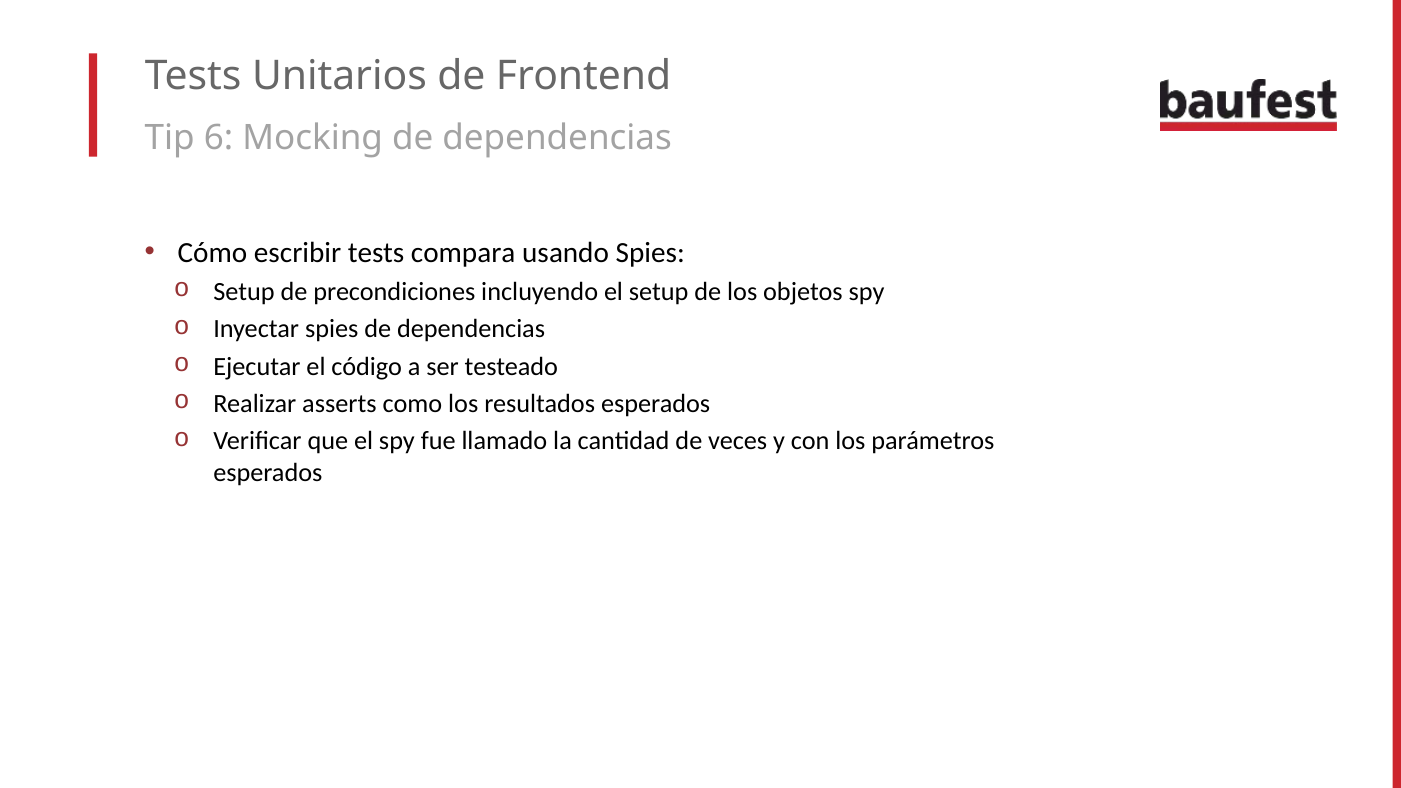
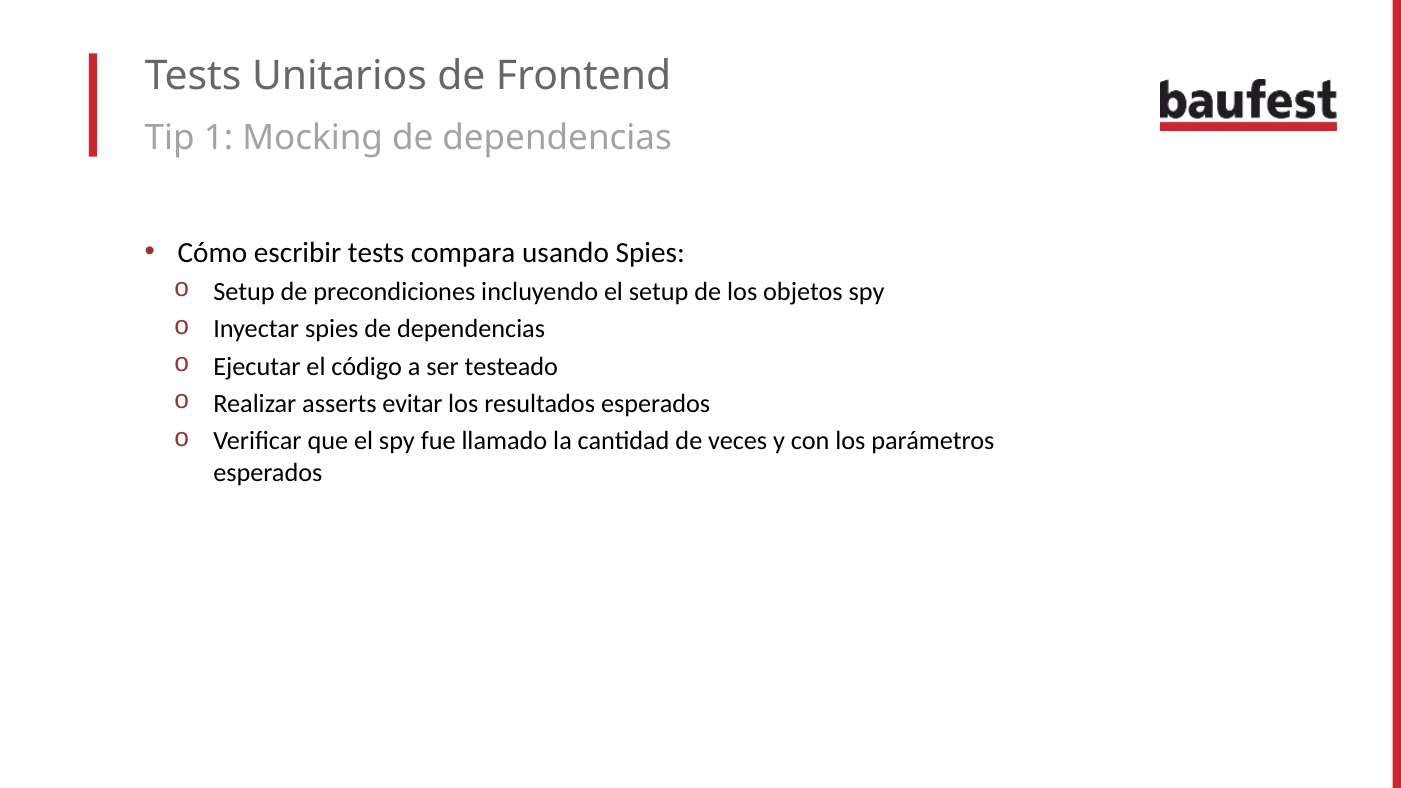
6: 6 -> 1 (219, 138)
como: como -> evitar (413, 404)
